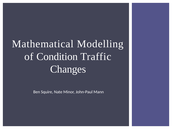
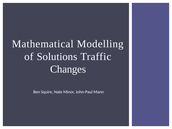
Condition: Condition -> Solutions (57, 57)
